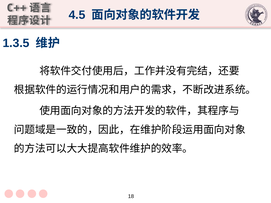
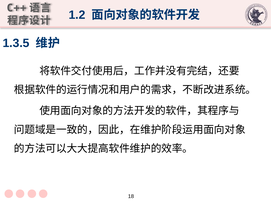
4.5: 4.5 -> 1.2 (77, 15)
